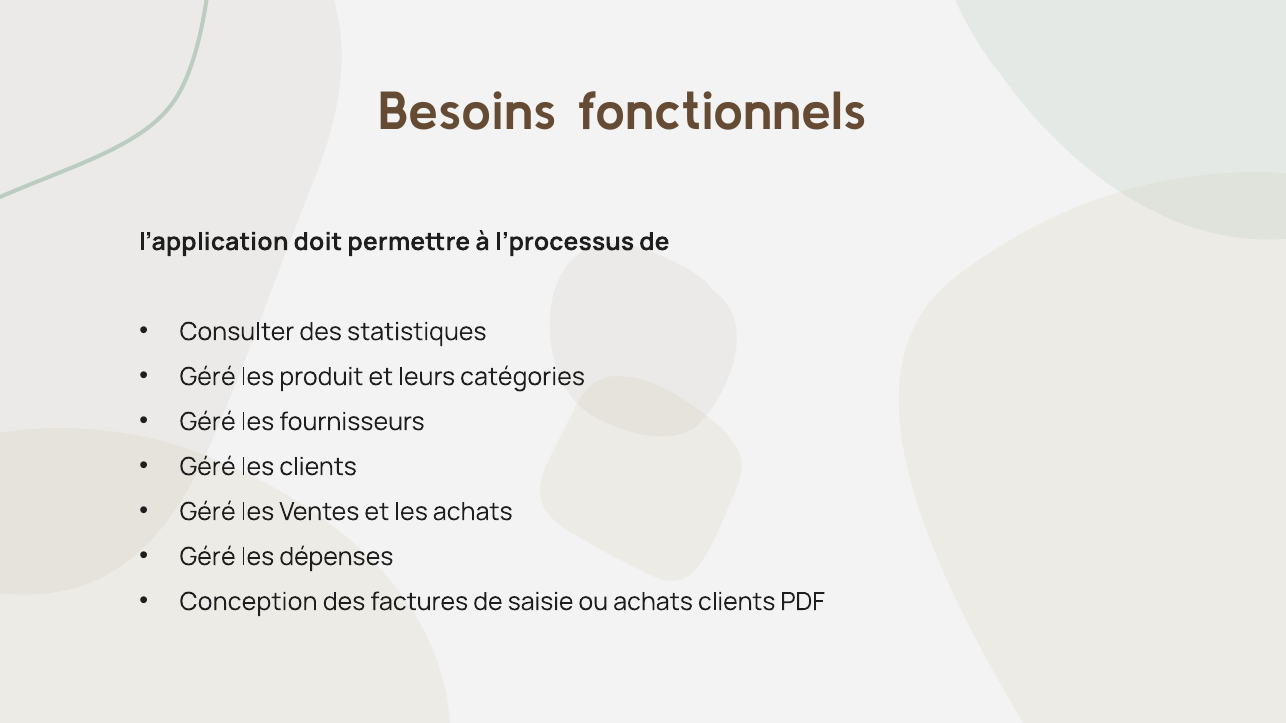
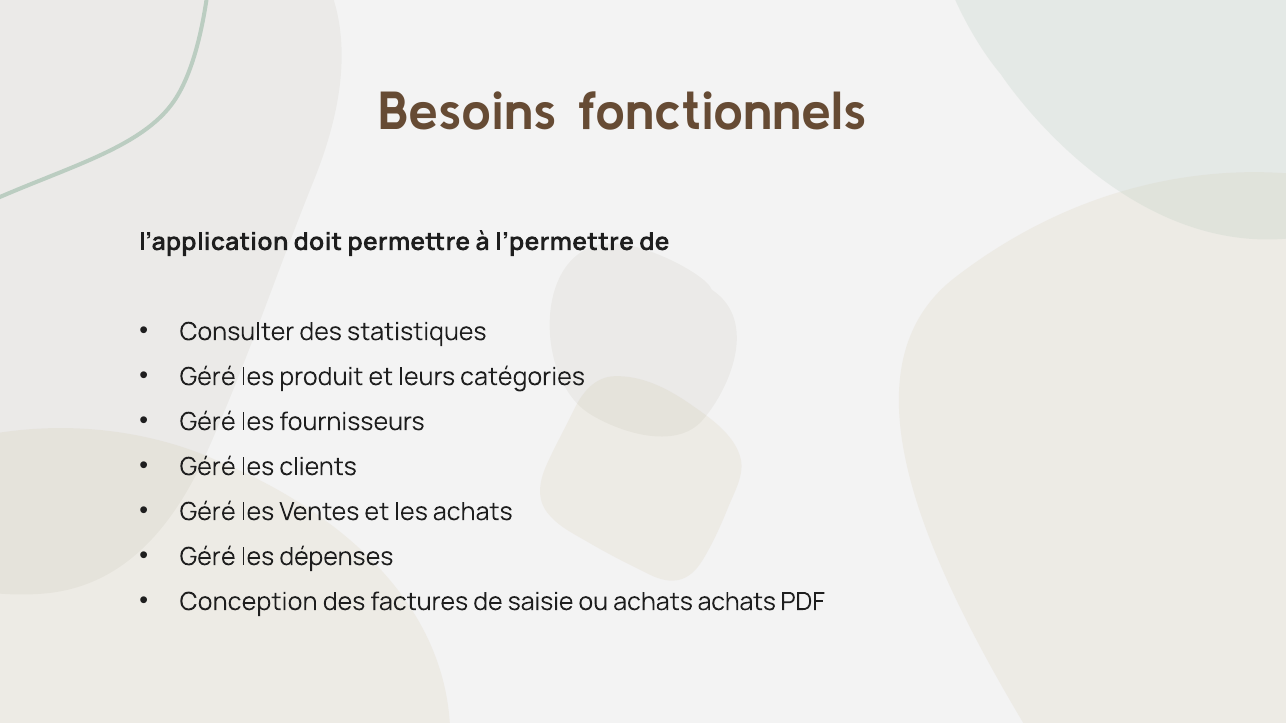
l’processus: l’processus -> l’permettre (564, 242)
achats clients: clients -> achats (737, 602)
